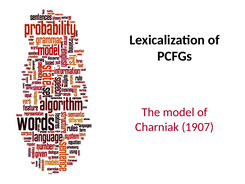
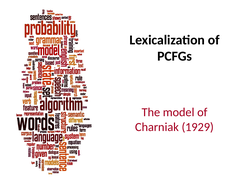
1907: 1907 -> 1929 (198, 127)
